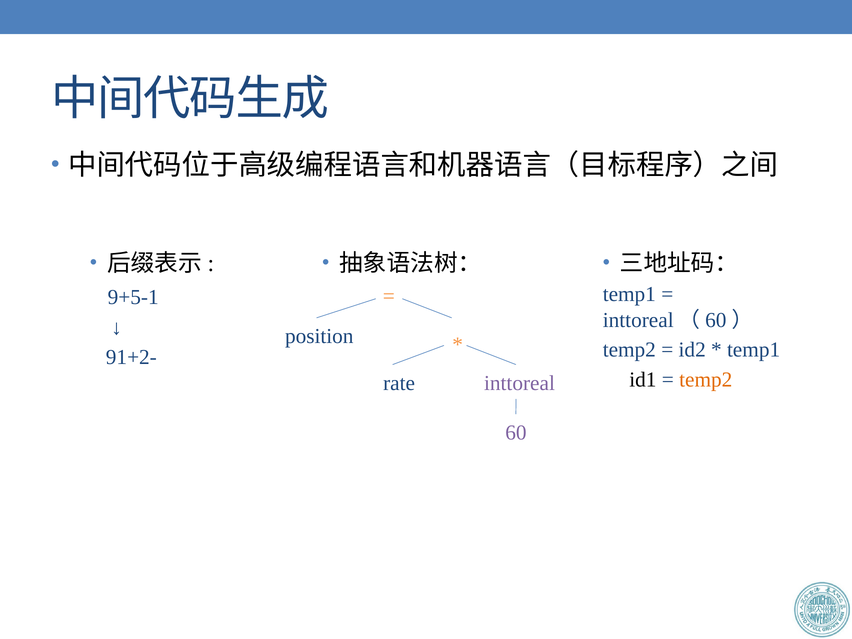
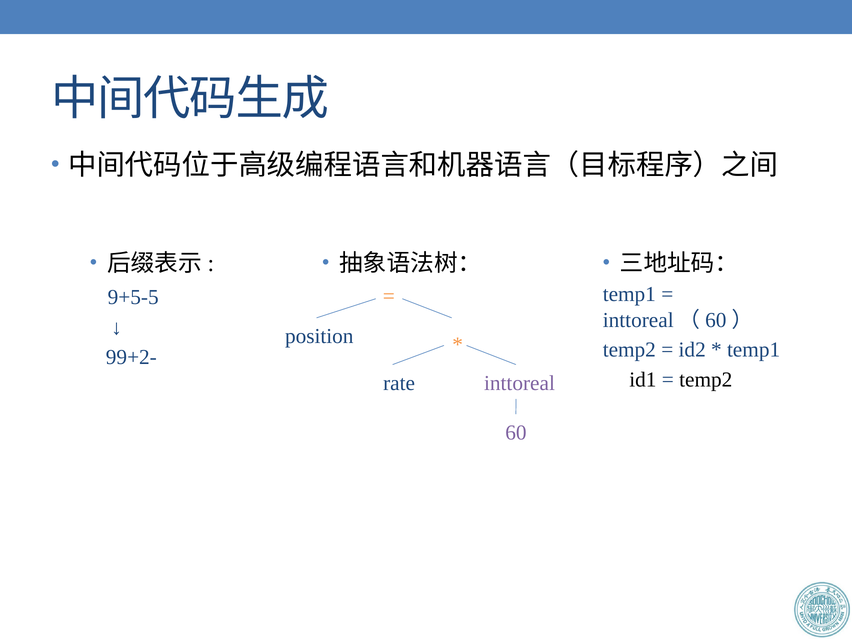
9+5-1: 9+5-1 -> 9+5-5 (133, 297)
91+2-: 91+2- -> 99+2- (131, 357)
temp2 colour: orange -> black (706, 380)
